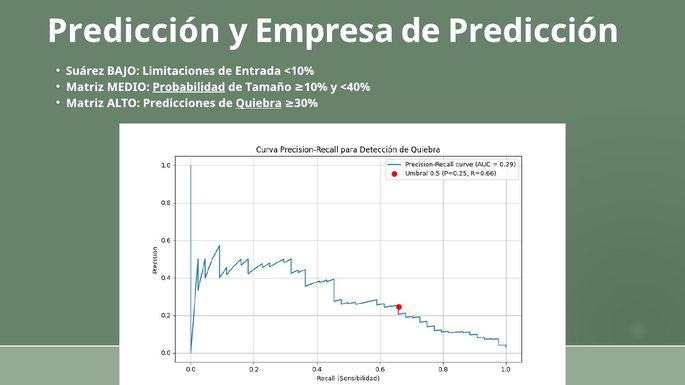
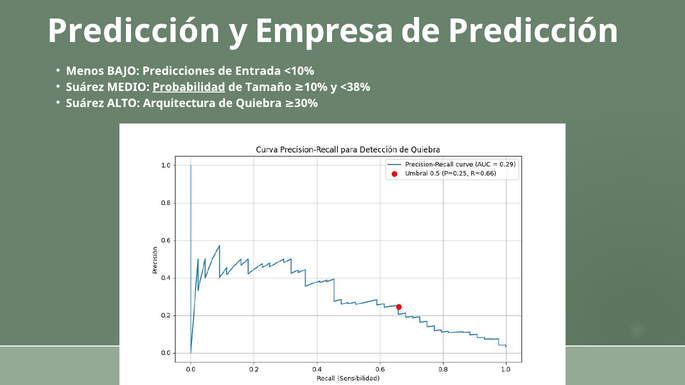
Suárez: Suárez -> Menos (85, 71)
Limitaciones: Limitaciones -> Predicciones (179, 71)
Matriz: Matriz -> Suárez (85, 87)
<40%: <40% -> <38% (355, 87)
Matriz: Matriz -> Suárez (85, 103)
Predicciones: Predicciones -> Arquitectura (179, 103)
Quiebra underline: present -> none (259, 103)
